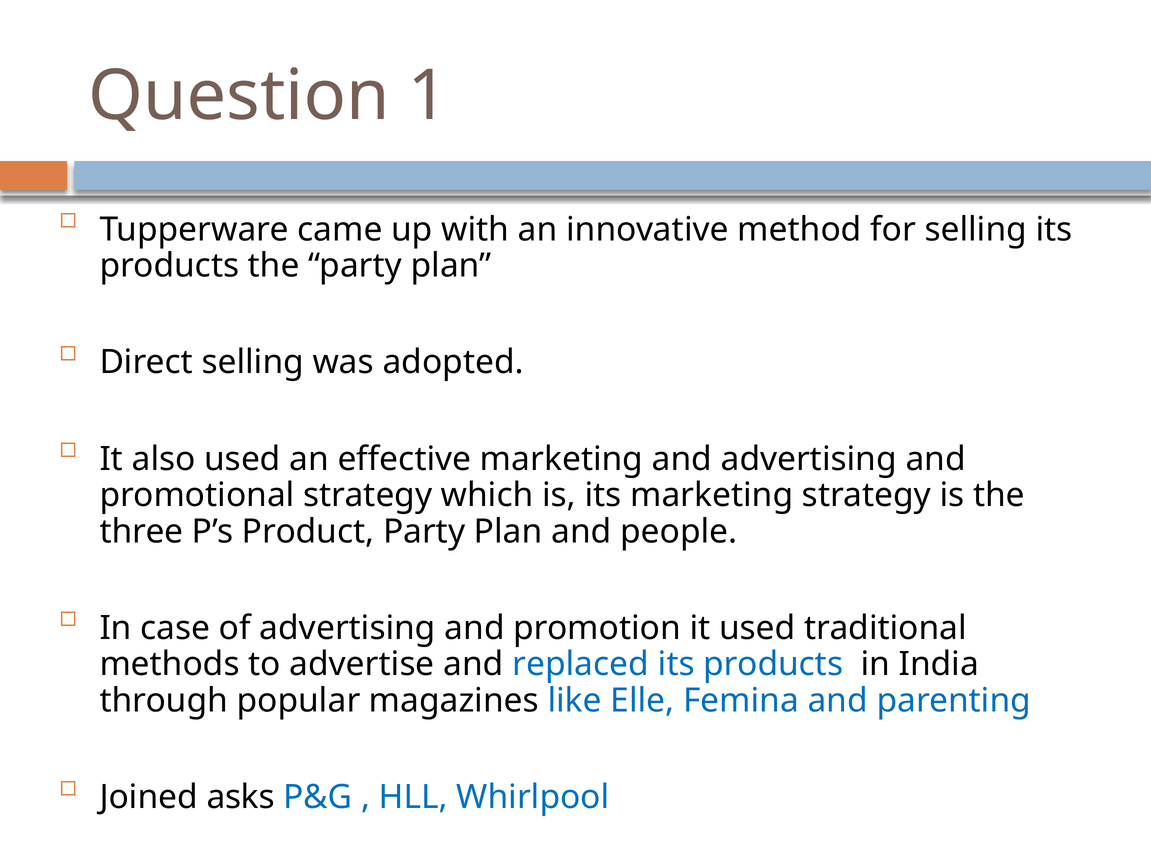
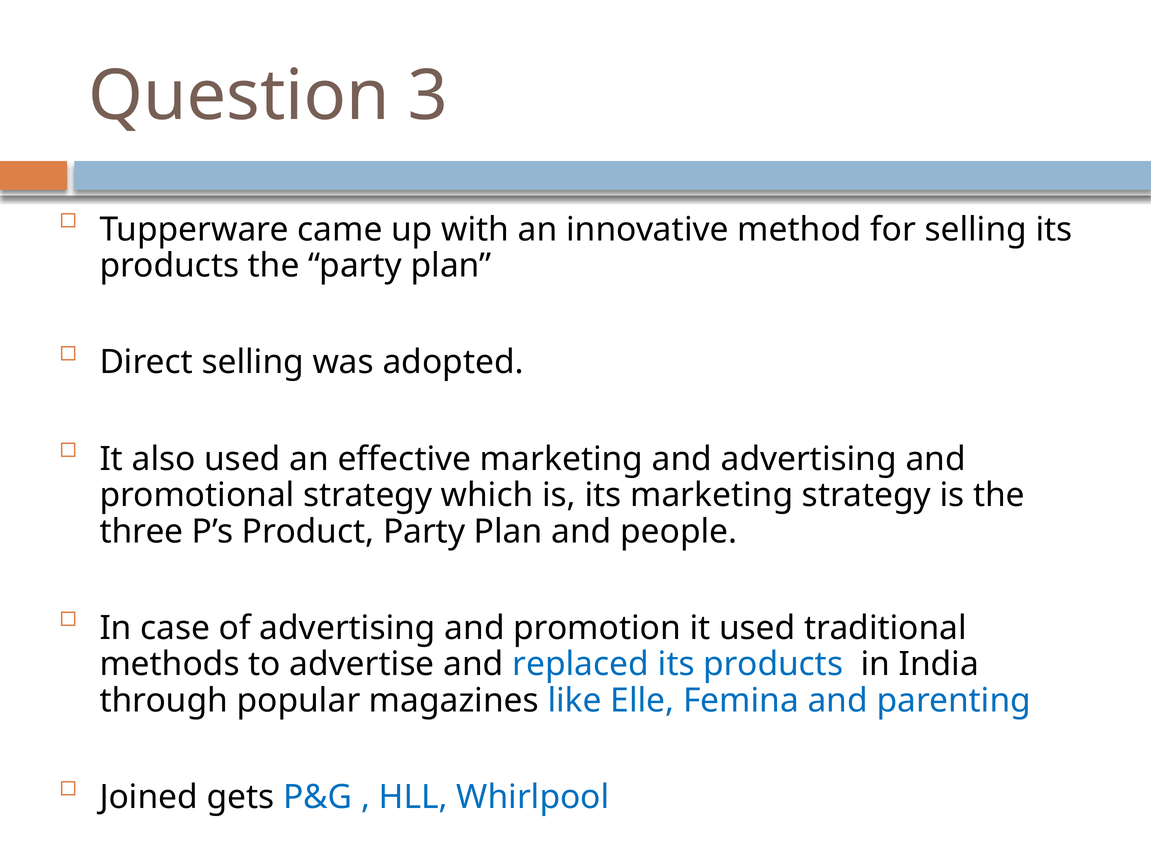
1: 1 -> 3 (428, 96)
asks: asks -> gets (240, 797)
